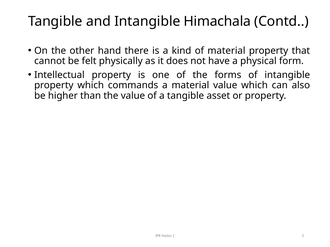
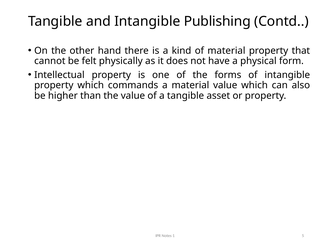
Himachala: Himachala -> Publishing (217, 21)
